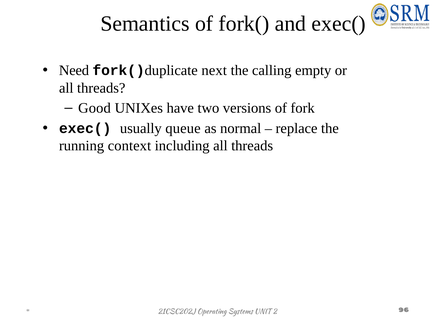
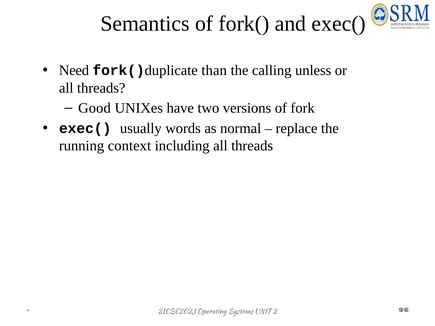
next: next -> than (214, 71)
empty: empty -> unless (313, 71)
queue: queue -> words (183, 129)
